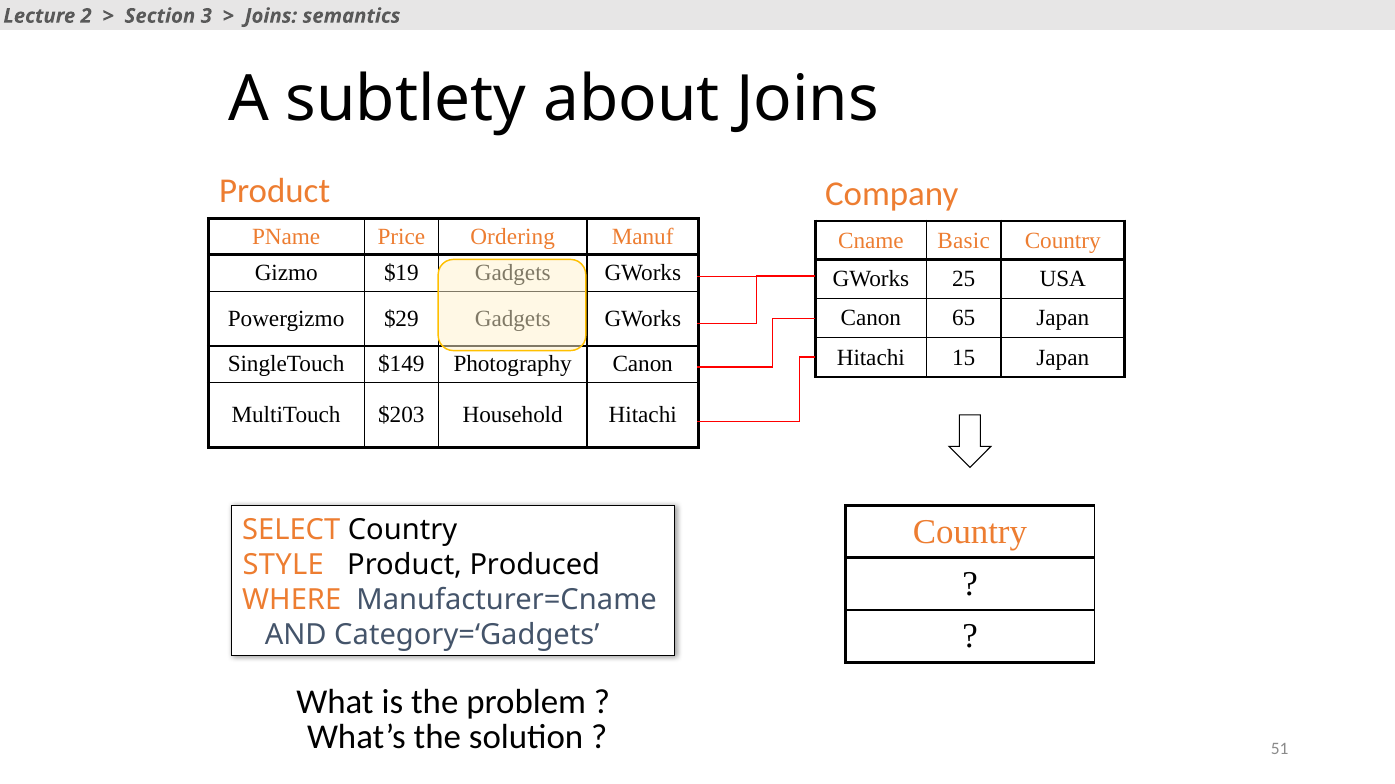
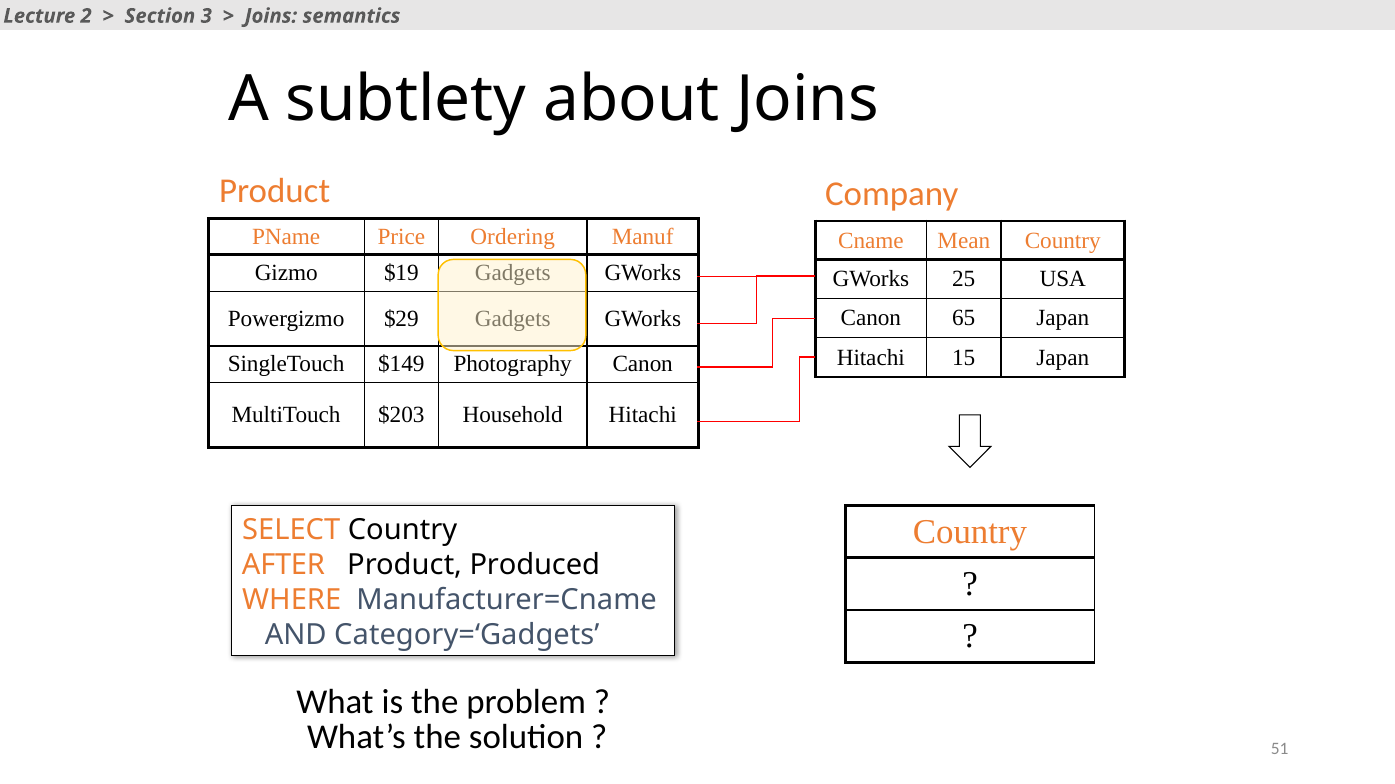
Basic: Basic -> Mean (964, 241)
STYLE: STYLE -> AFTER (283, 565)
